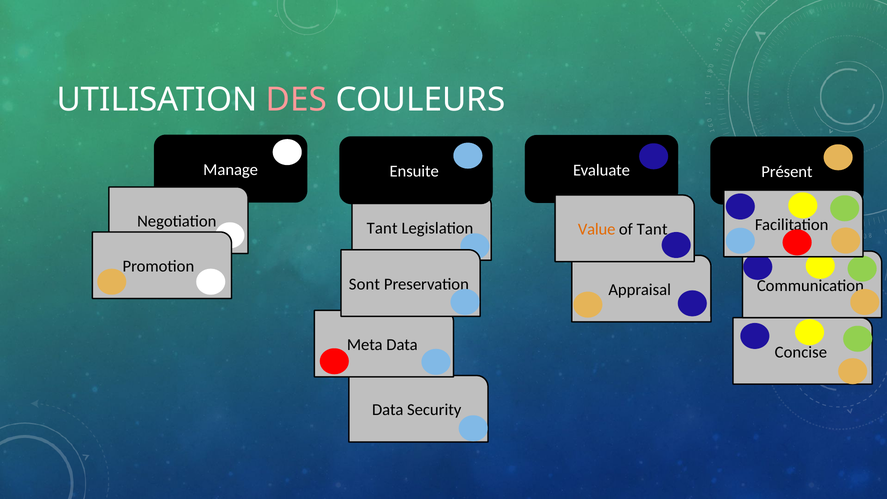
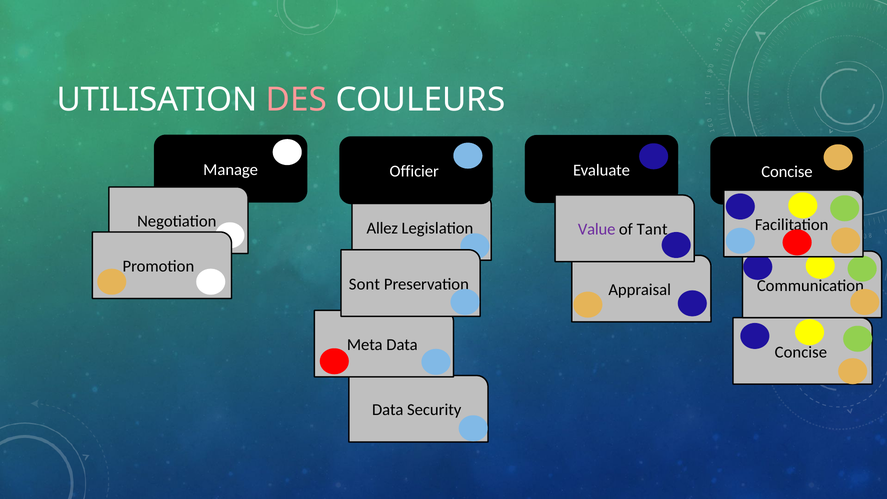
Ensuite: Ensuite -> Officier (414, 171)
Présent: Présent -> Concise (787, 172)
Tant: Tant -> Allez (382, 228)
Value colour: orange -> purple (597, 229)
